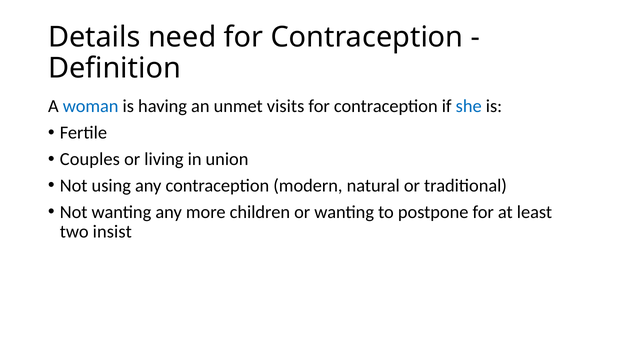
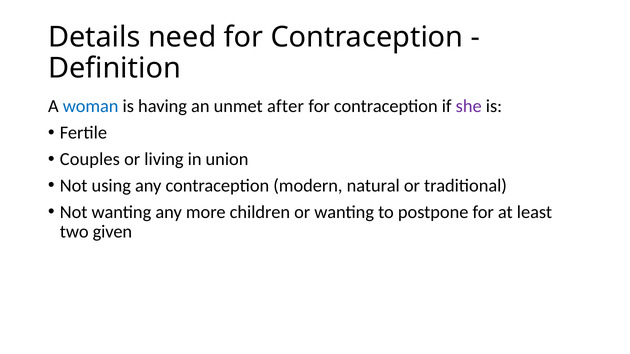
visits: visits -> after (286, 107)
she colour: blue -> purple (469, 107)
insist: insist -> given (112, 232)
